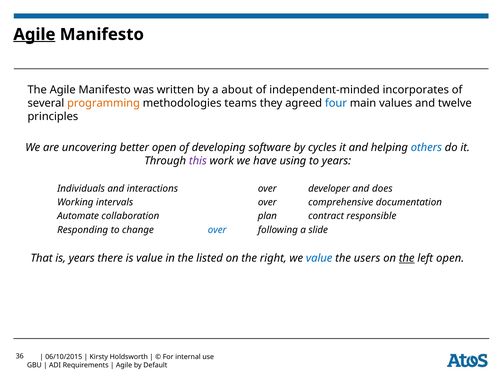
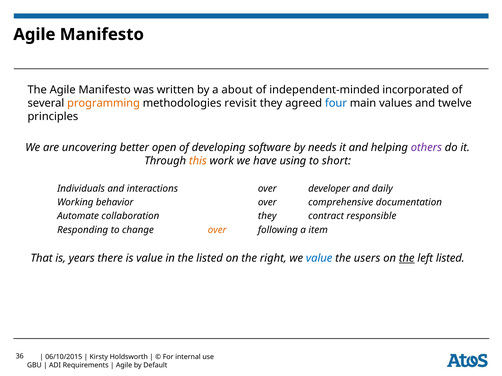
Agile underline: present -> none (34, 34)
incorporates: incorporates -> incorporated (416, 90)
teams: teams -> revisit (241, 103)
cycles: cycles -> needs (322, 148)
others colour: blue -> purple (426, 148)
this colour: purple -> orange (198, 161)
to years: years -> short (336, 161)
does: does -> daily (382, 189)
intervals: intervals -> behavior (115, 203)
collaboration plan: plan -> they (267, 216)
over colour: blue -> orange (217, 230)
slide: slide -> item (318, 230)
left open: open -> listed (450, 259)
